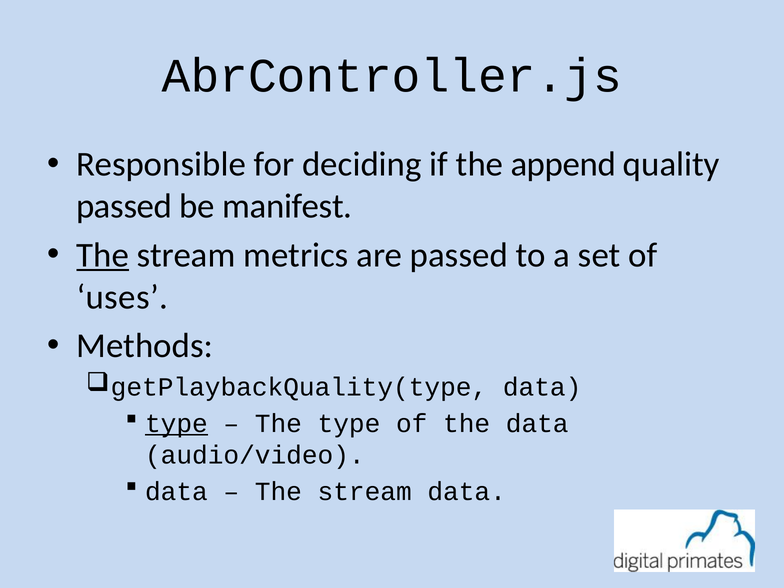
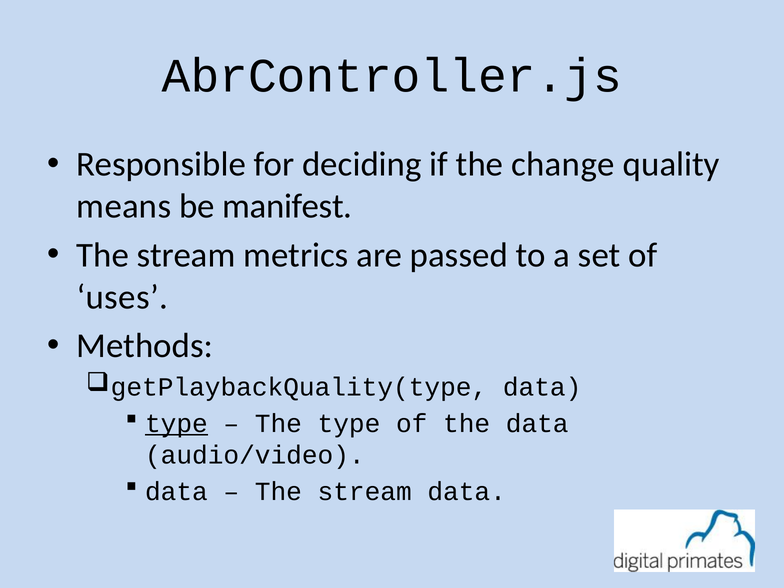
append: append -> change (563, 164)
passed: passed -> means (124, 206)
The underline: present -> none (103, 255)
